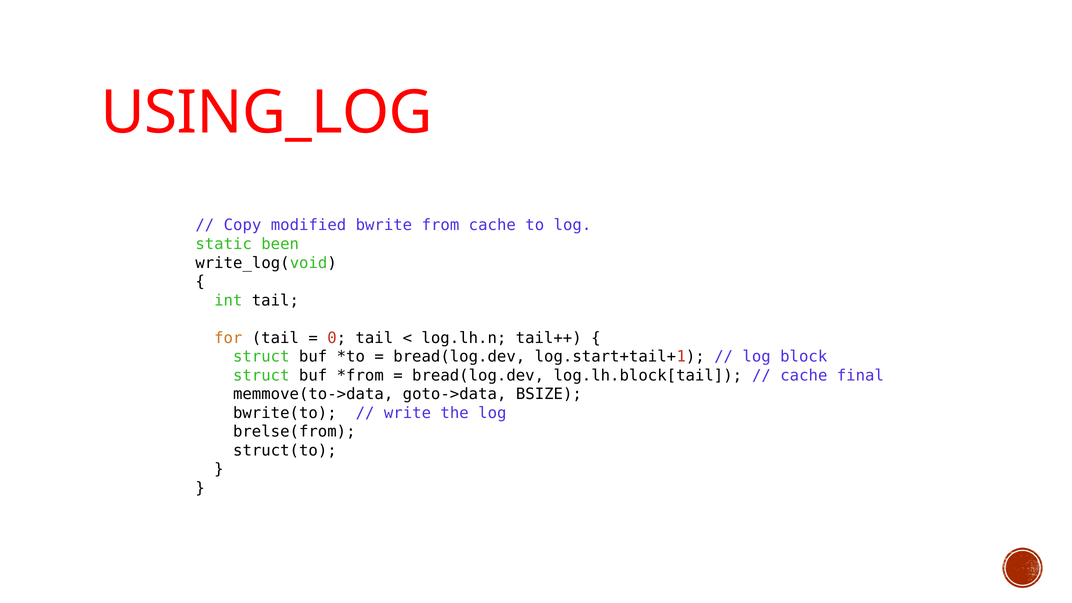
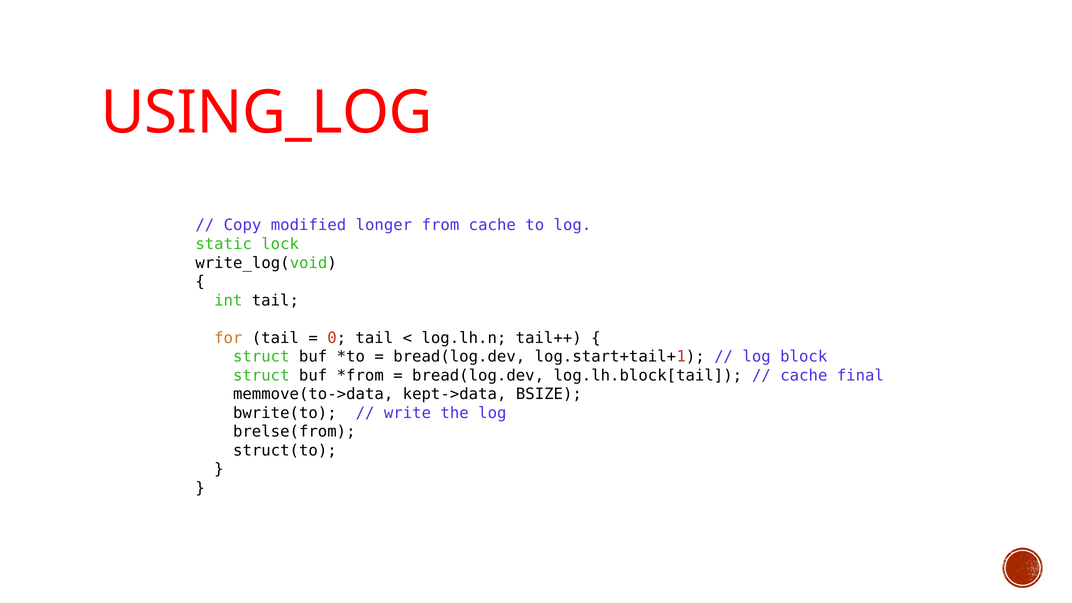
bwrite: bwrite -> longer (384, 225)
been: been -> lock (280, 244)
goto->data: goto->data -> kept->data (455, 394)
